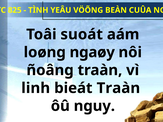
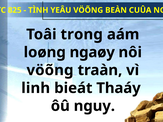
suoát: suoát -> trong (82, 34)
ñoâng: ñoâng -> vöõng (50, 70)
bieát Traàn: Traàn -> Thaáy (119, 88)
